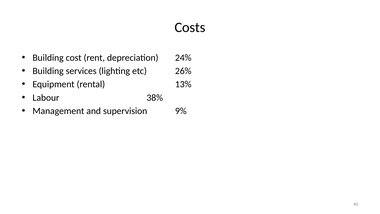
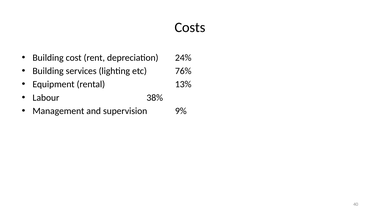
26%: 26% -> 76% (183, 71)
